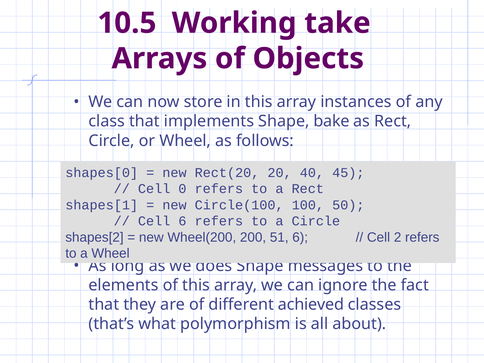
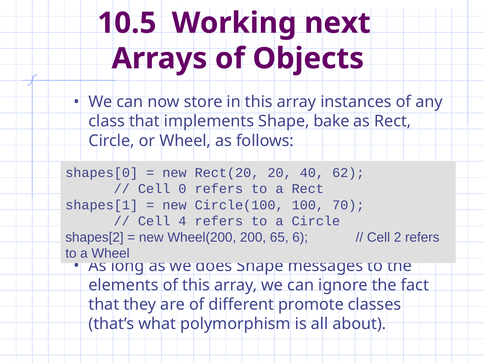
take: take -> next (338, 23)
45: 45 -> 62 (348, 173)
50: 50 -> 70 (348, 205)
Cell 6: 6 -> 4 (182, 221)
51: 51 -> 65 (279, 237)
achieved: achieved -> promote (311, 305)
